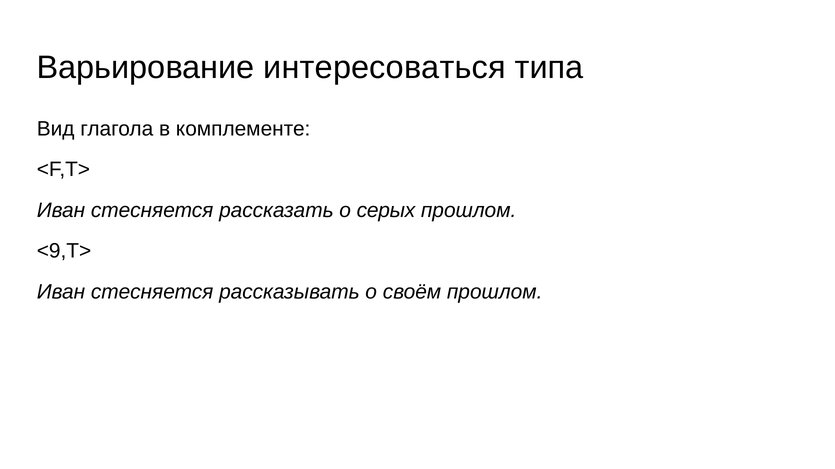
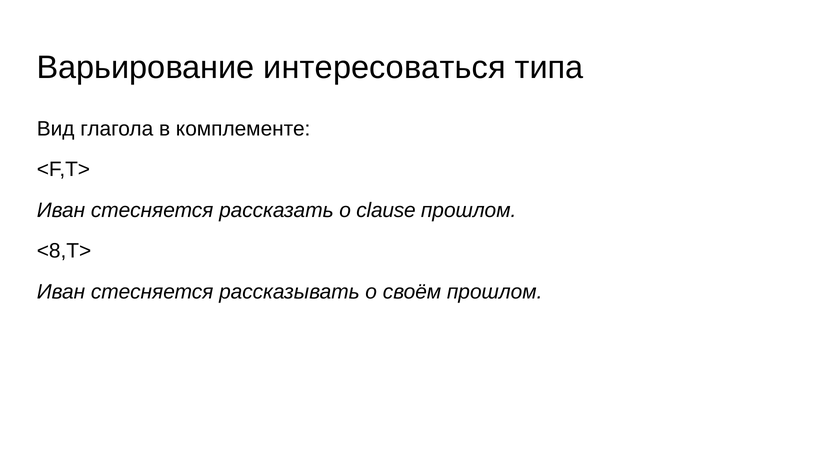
серых: серых -> clause (386, 211)
<9,T>: <9,T> -> <8,T> (64, 251)
